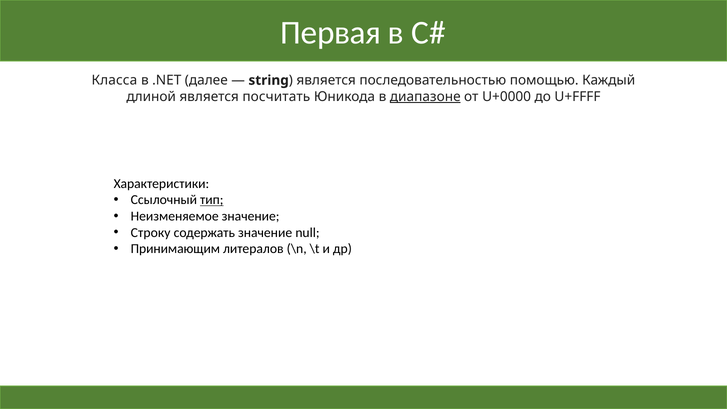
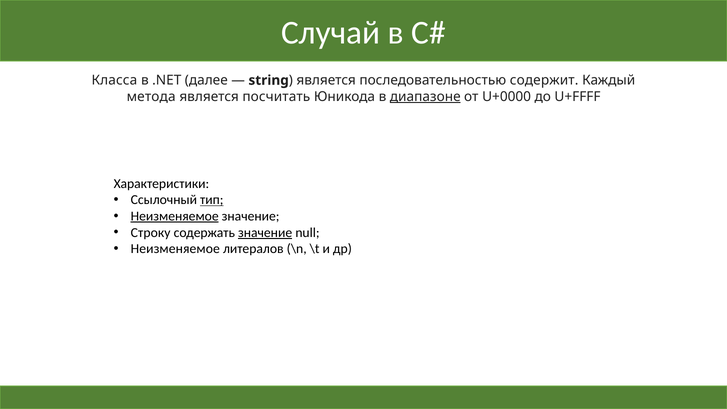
Первая: Первая -> Случай (331, 33)
помощью: помощью -> содержит (544, 80)
длиной: длиной -> метода (151, 97)
Неизменяемое underline: none -> present (175, 216)
значение underline: none -> present (265, 233)
Принимающим: Принимающим -> Неизменяемое (175, 249)
